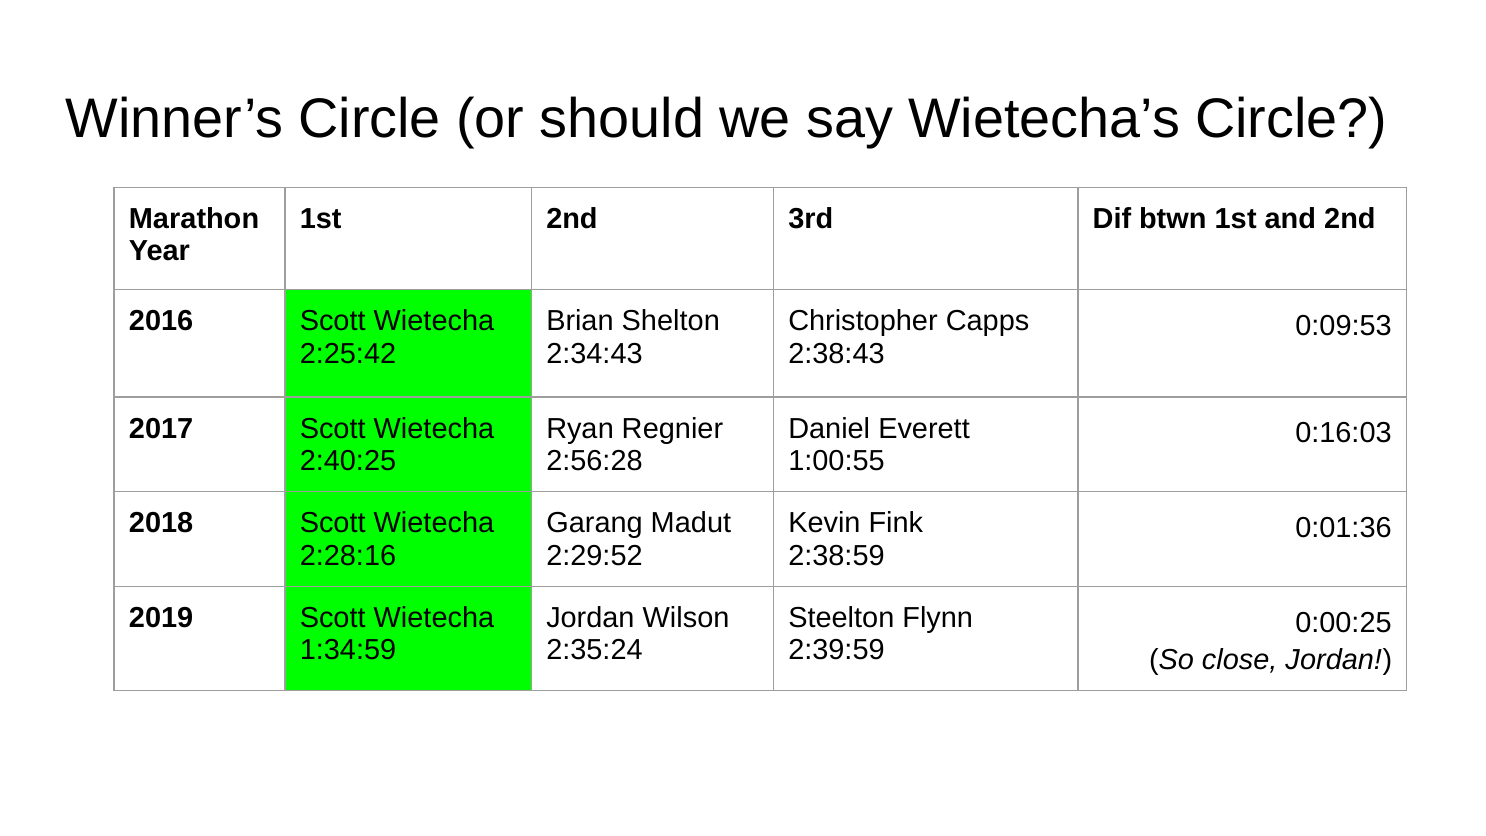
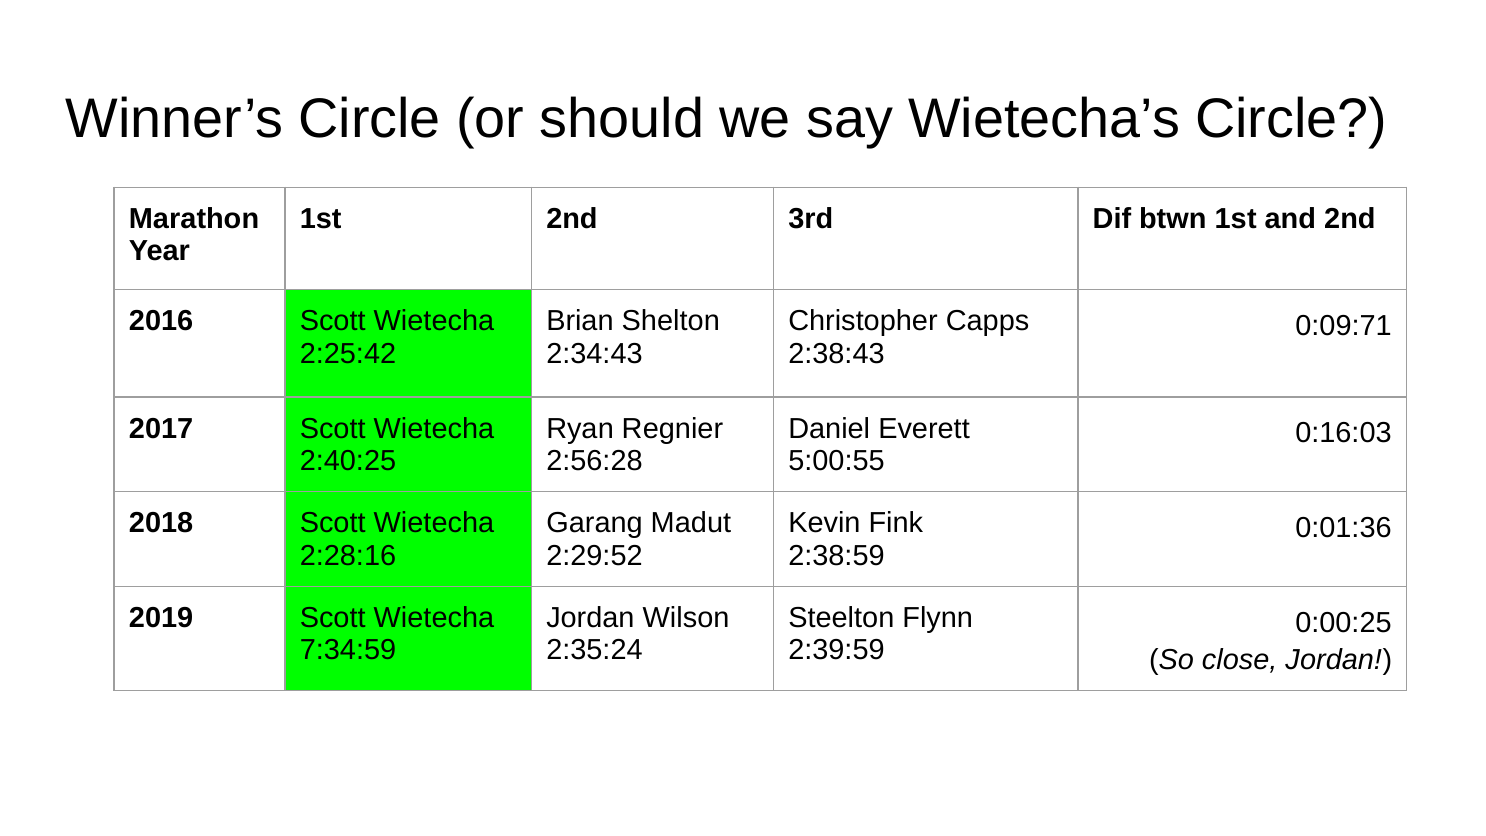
0:09:53: 0:09:53 -> 0:09:71 (1344, 326)
1:00:55: 1:00:55 -> 5:00:55 (836, 461)
1:34:59: 1:34:59 -> 7:34:59 (348, 650)
